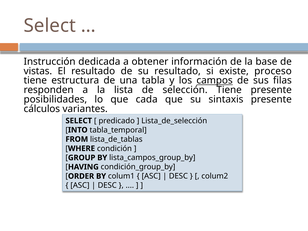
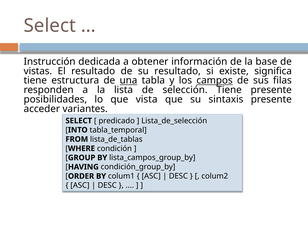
proceso: proceso -> significa (273, 71)
una underline: none -> present (128, 80)
cada: cada -> vista (147, 99)
cálculos: cálculos -> acceder (42, 109)
